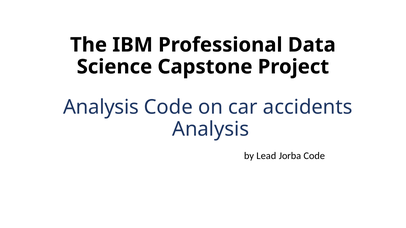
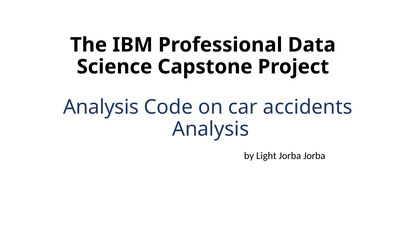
Lead: Lead -> Light (266, 156)
Jorba Code: Code -> Jorba (314, 156)
